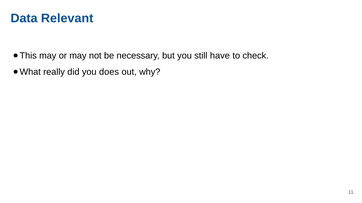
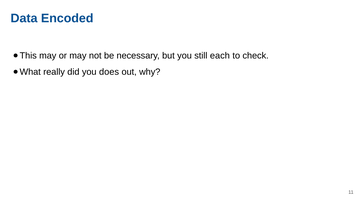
Relevant: Relevant -> Encoded (67, 18)
have: have -> each (220, 56)
